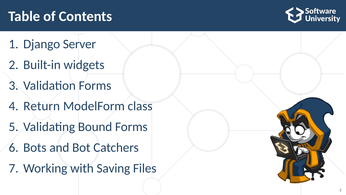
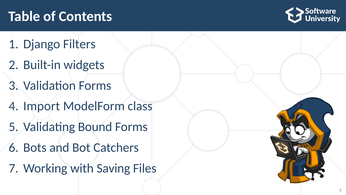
Server: Server -> Filters (79, 44)
Return: Return -> Import (42, 106)
